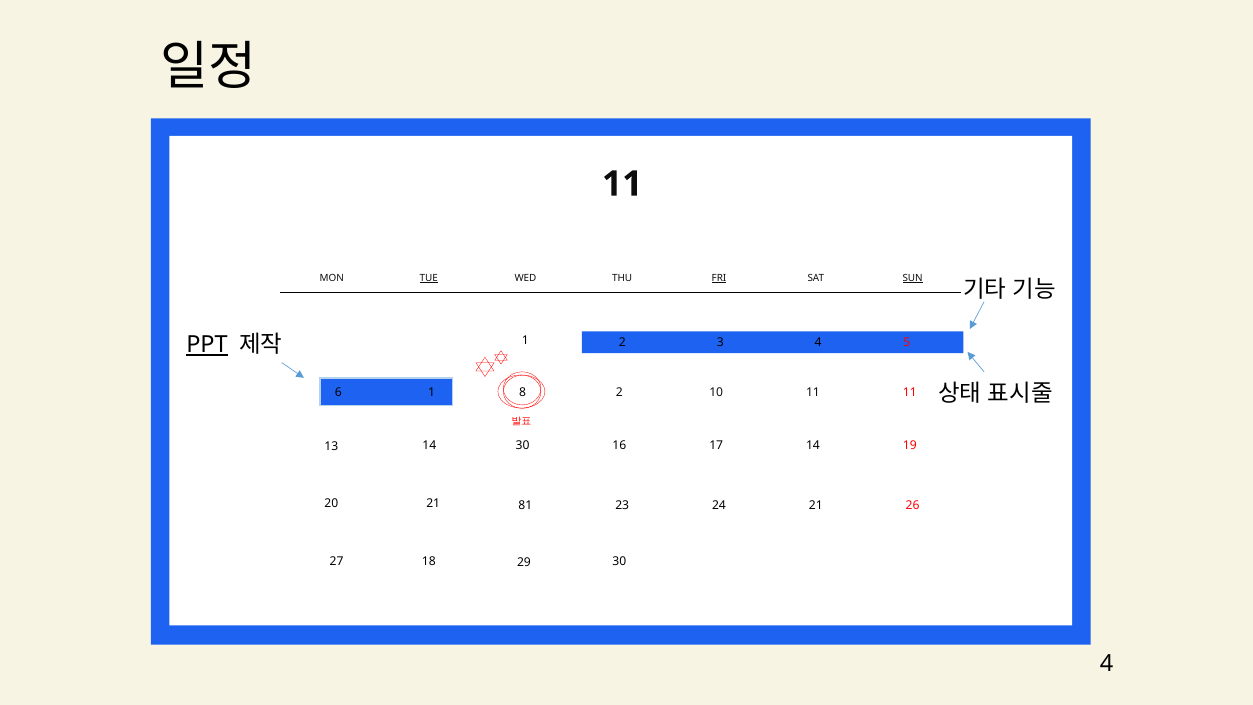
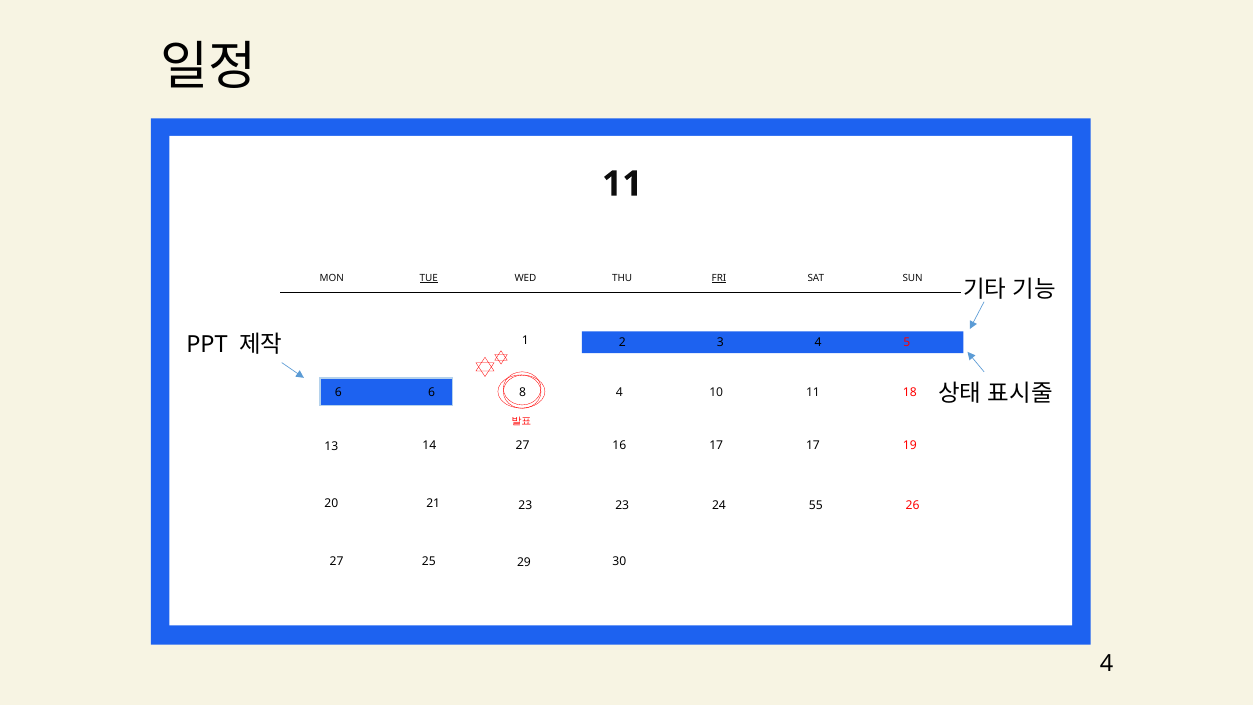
SUN underline: present -> none (913, 278)
PPT underline: present -> none (207, 345)
6 1: 1 -> 6 (432, 393)
8 2: 2 -> 4 (619, 393)
11 11: 11 -> 18 (910, 393)
14 30: 30 -> 27 (523, 445)
17 14: 14 -> 17 (813, 445)
21 81: 81 -> 23 (525, 505)
24 21: 21 -> 55 (816, 505)
18: 18 -> 25 (429, 561)
